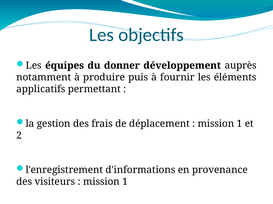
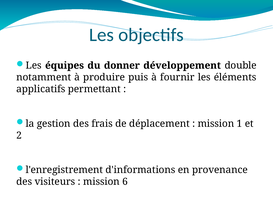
auprès: auprès -> double (241, 66)
1: 1 -> 6 (125, 182)
